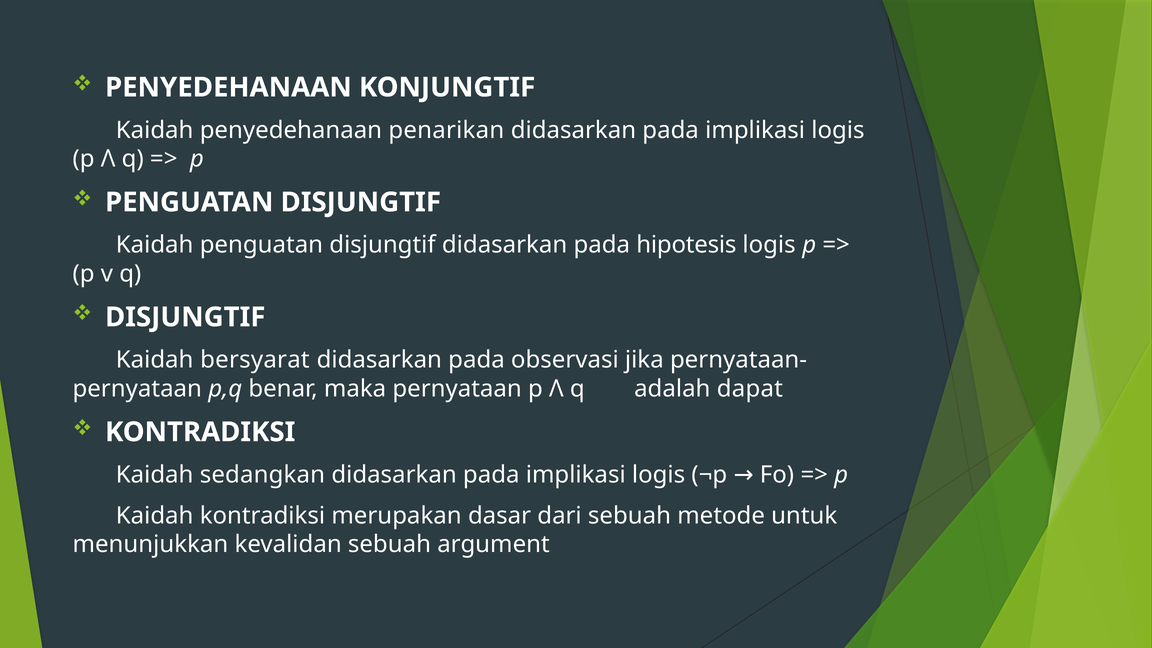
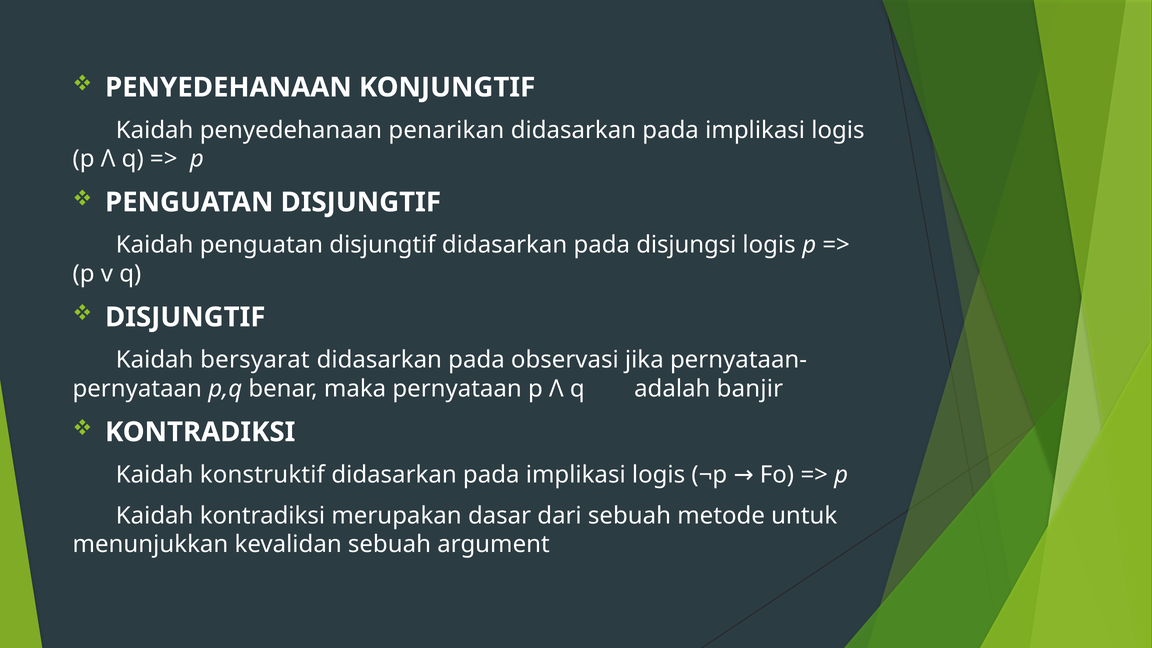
hipotesis: hipotesis -> disjungsi (686, 245)
dapat: dapat -> banjir (750, 389)
sedangkan: sedangkan -> konstruktif (262, 475)
